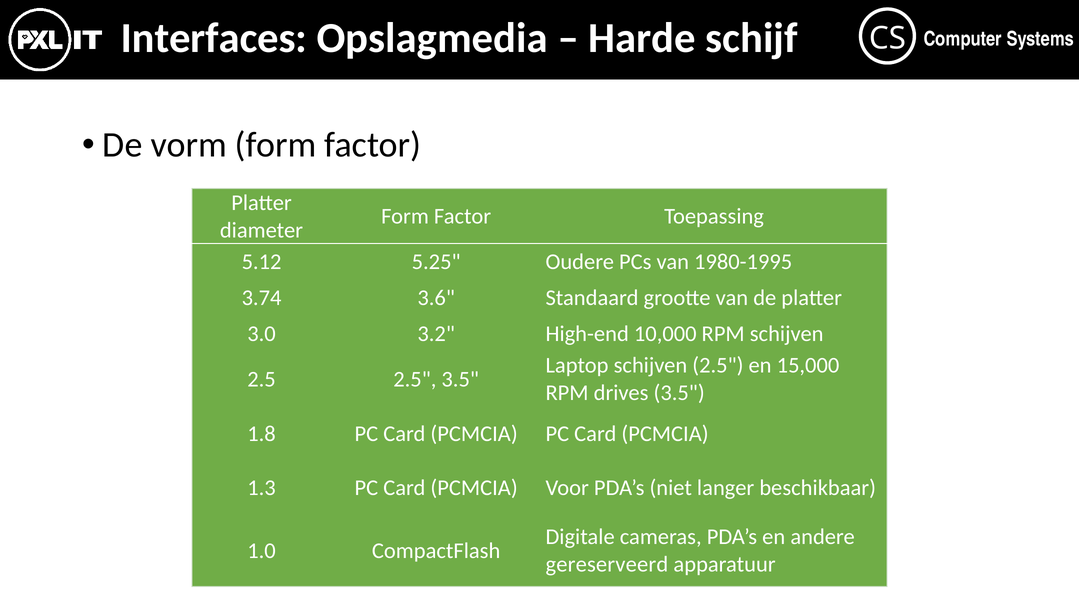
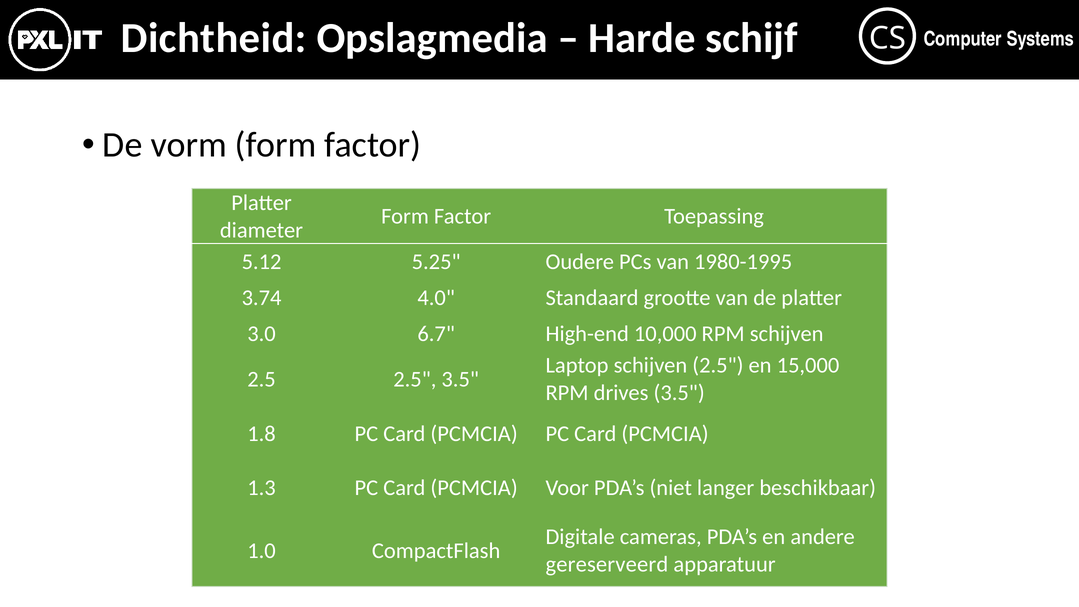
Interfaces: Interfaces -> Dichtheid (214, 38)
3.6: 3.6 -> 4.0 (436, 298)
3.2: 3.2 -> 6.7 (436, 334)
